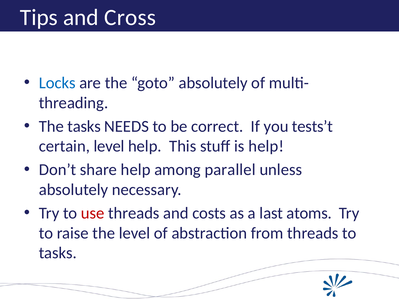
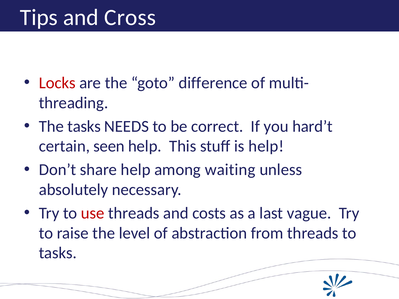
Locks colour: blue -> red (57, 83)
goto absolutely: absolutely -> difference (213, 83)
tests’t: tests’t -> hard’t (312, 126)
certain level: level -> seen (109, 146)
parallel: parallel -> waiting (230, 170)
atoms: atoms -> vague (309, 213)
